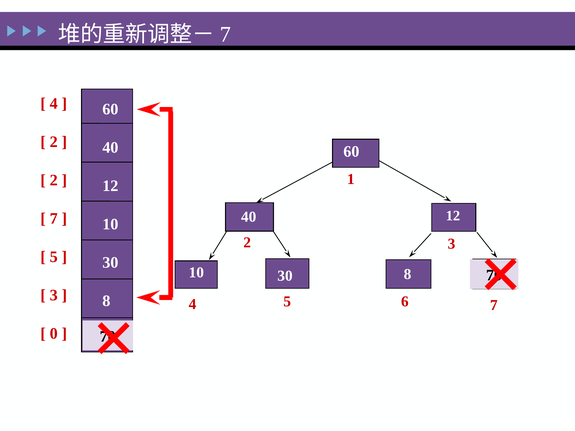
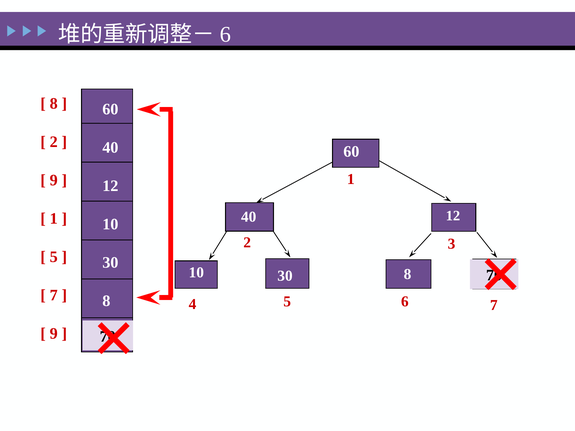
7: 7 -> 6 (225, 35)
4: 4 -> 8 (54, 104)
2: 2 -> 9 (54, 180)
7: 7 -> 1 (54, 219)
3: 3 -> 7 (54, 295)
0: 0 -> 9 (54, 334)
